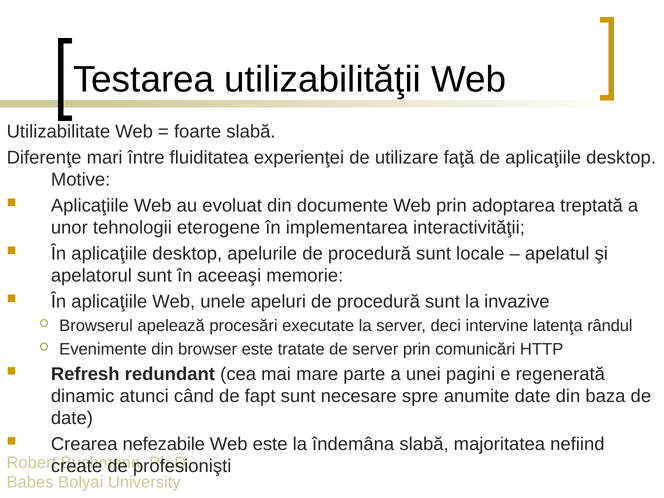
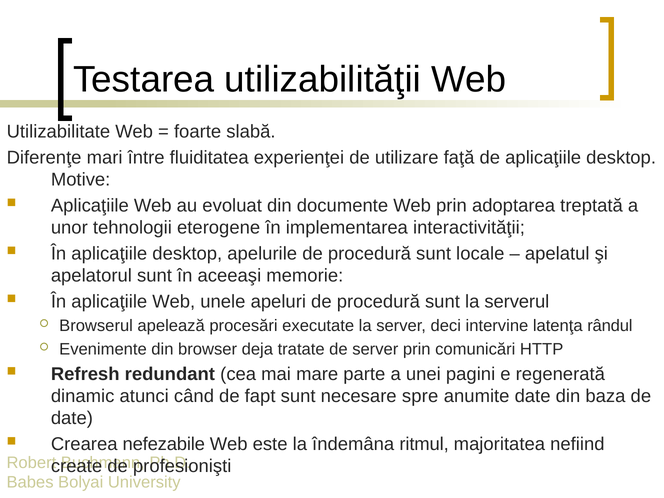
invazive: invazive -> serverul (517, 302)
browser este: este -> deja (257, 349)
îndemâna slabă: slabă -> ritmul (424, 444)
